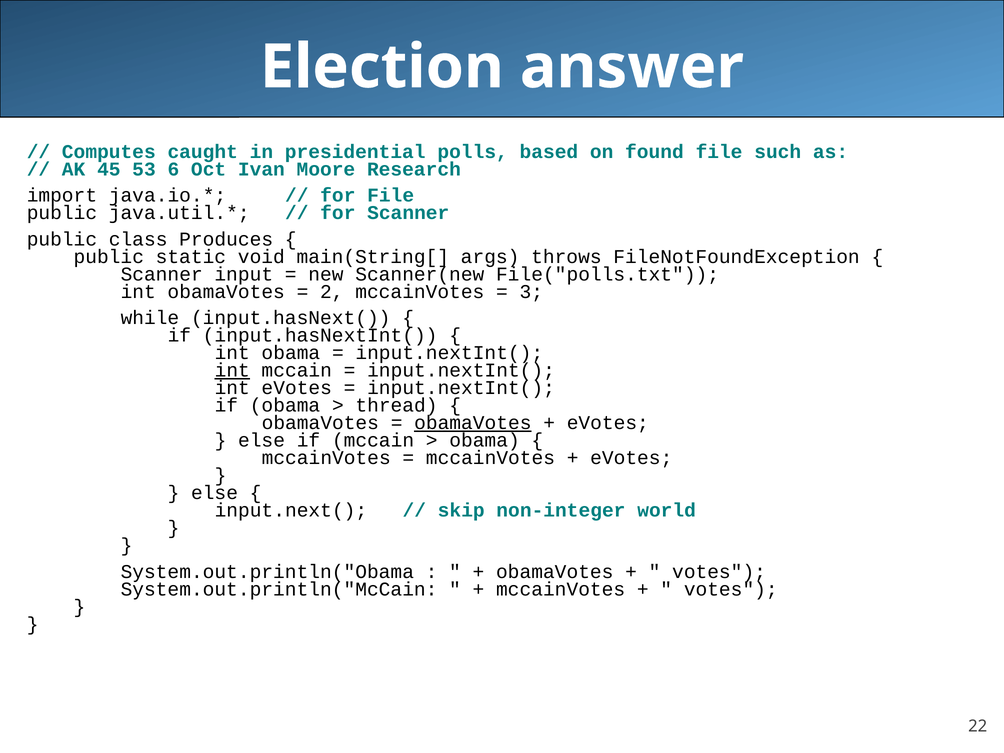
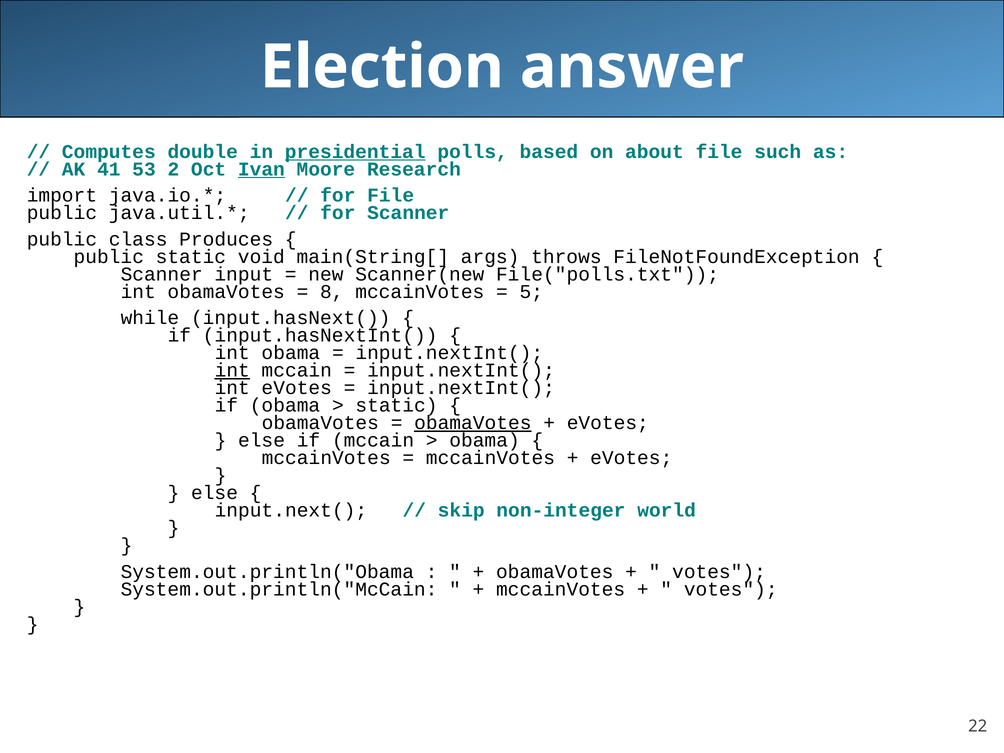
caught: caught -> double (203, 152)
presidential underline: none -> present (355, 152)
found: found -> about (654, 152)
45: 45 -> 41 (109, 169)
6: 6 -> 2 (173, 169)
Ivan underline: none -> present (261, 169)
2: 2 -> 8 (332, 292)
3: 3 -> 5 (531, 292)
thread: thread -> static (396, 405)
